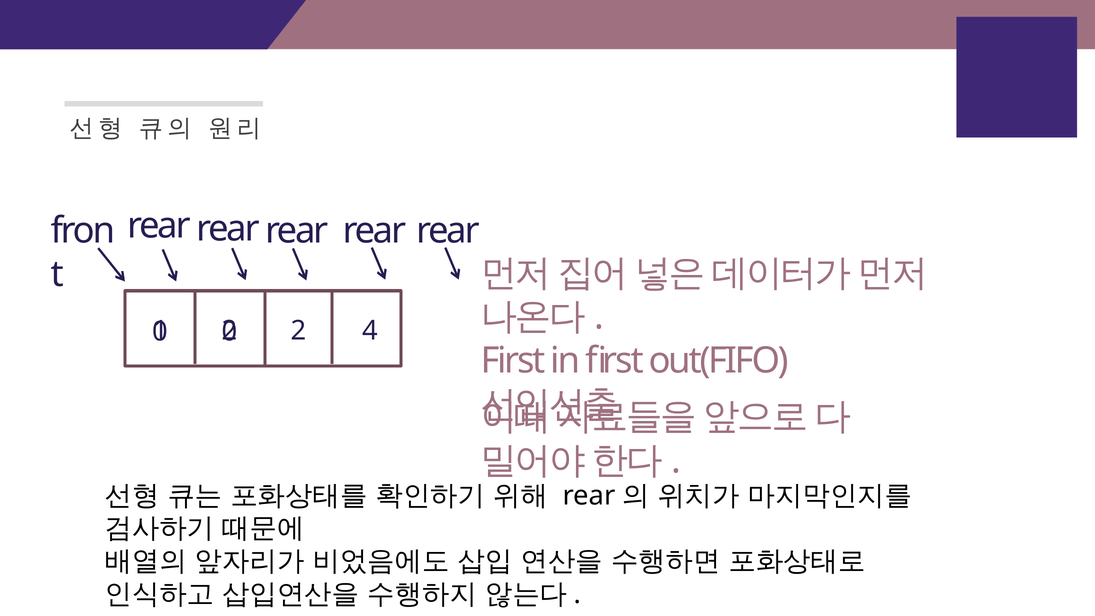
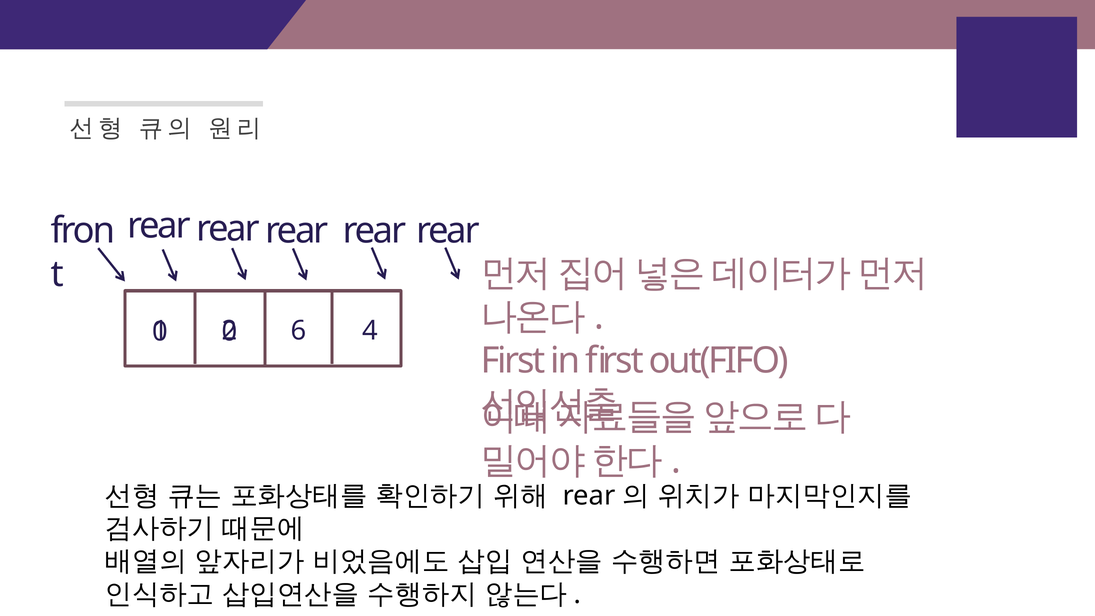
2: 2 -> 6 (299, 331)
